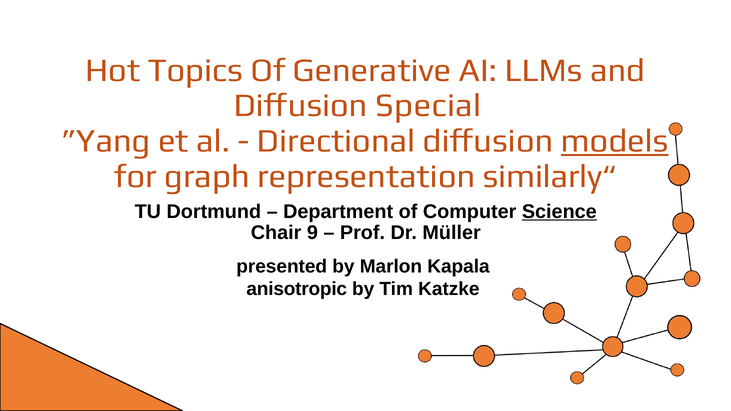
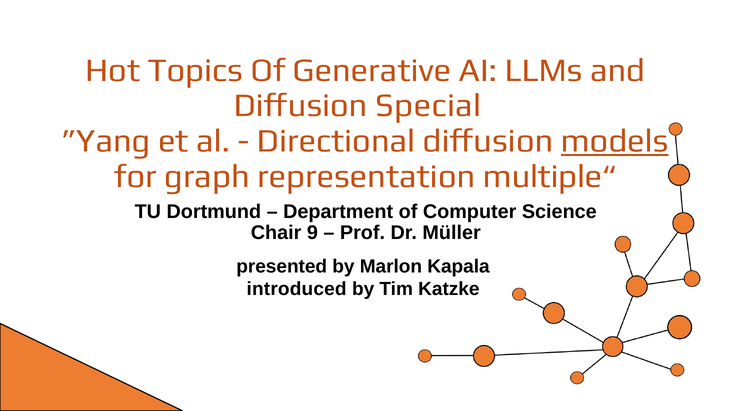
similarly“: similarly“ -> multiple“ (550, 176)
Science underline: present -> none (559, 212)
anisotropic: anisotropic -> introduced (297, 289)
